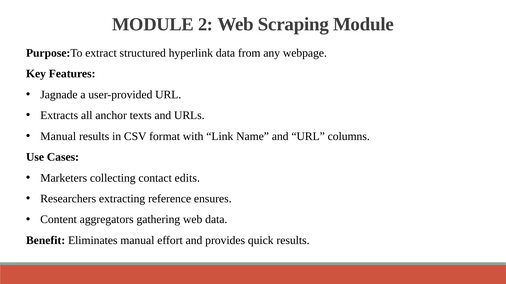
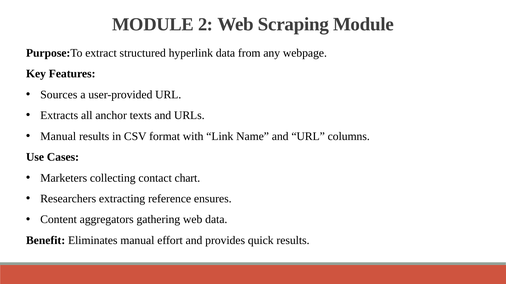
Jagnade: Jagnade -> Sources (59, 95)
edits: edits -> chart (187, 178)
